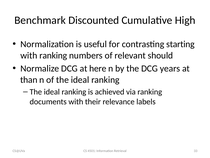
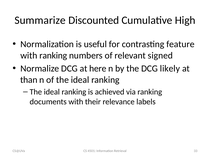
Benchmark: Benchmark -> Summarize (40, 20)
starting: starting -> feature (180, 44)
should: should -> signed (160, 55)
years: years -> likely (170, 68)
